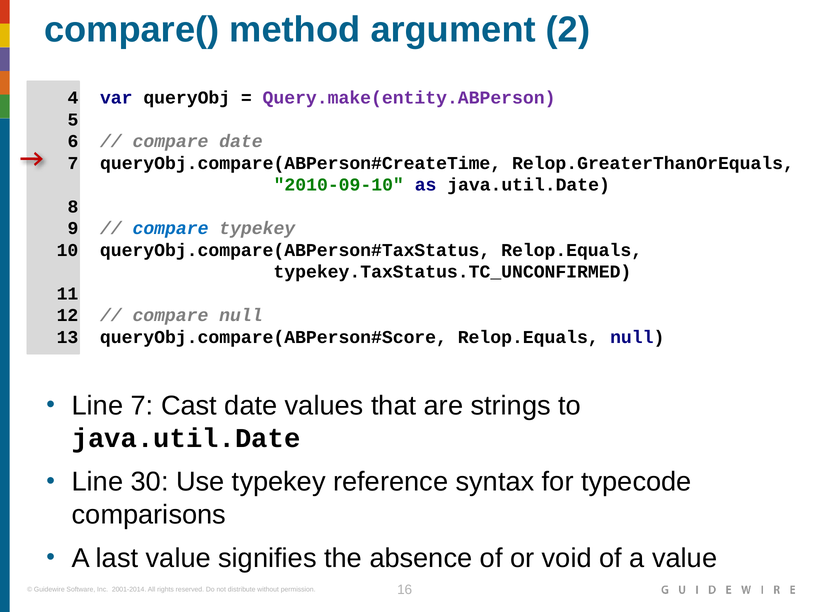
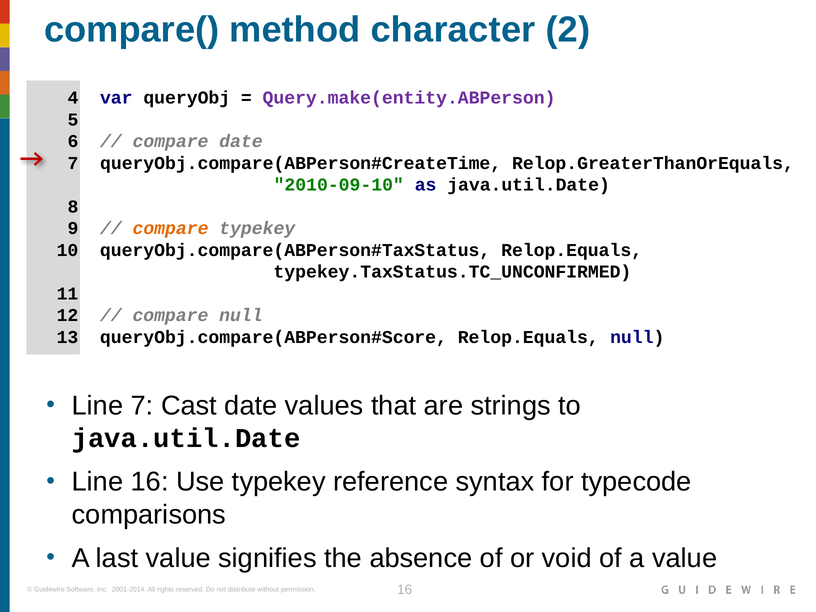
argument: argument -> character (453, 30)
compare colour: blue -> orange (171, 228)
Line 30: 30 -> 16 (150, 482)
